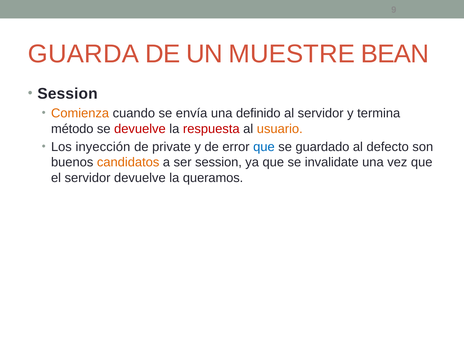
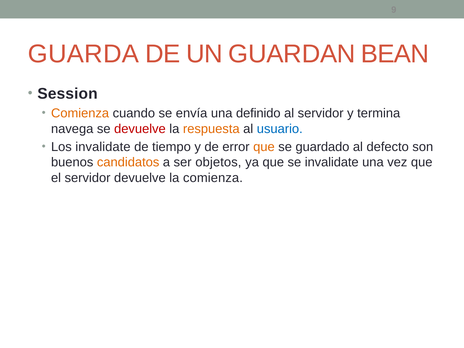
MUESTRE: MUESTRE -> GUARDAN (292, 54)
método: método -> navega (72, 129)
respuesta colour: red -> orange (211, 129)
usuario colour: orange -> blue (280, 129)
Los inyección: inyección -> invalidate (103, 147)
private: private -> tiempo (171, 147)
que colour: blue -> orange (264, 147)
ser session: session -> objetos (218, 162)
la queramos: queramos -> comienza (213, 178)
